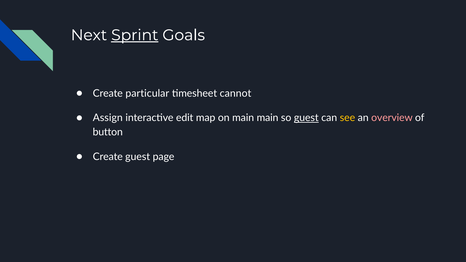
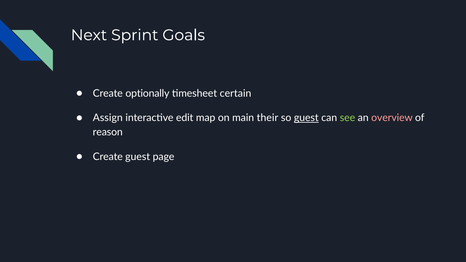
Sprint underline: present -> none (135, 35)
particular: particular -> optionally (147, 93)
cannot: cannot -> certain (236, 93)
main main: main -> their (267, 118)
see colour: yellow -> light green (347, 118)
button: button -> reason (108, 132)
